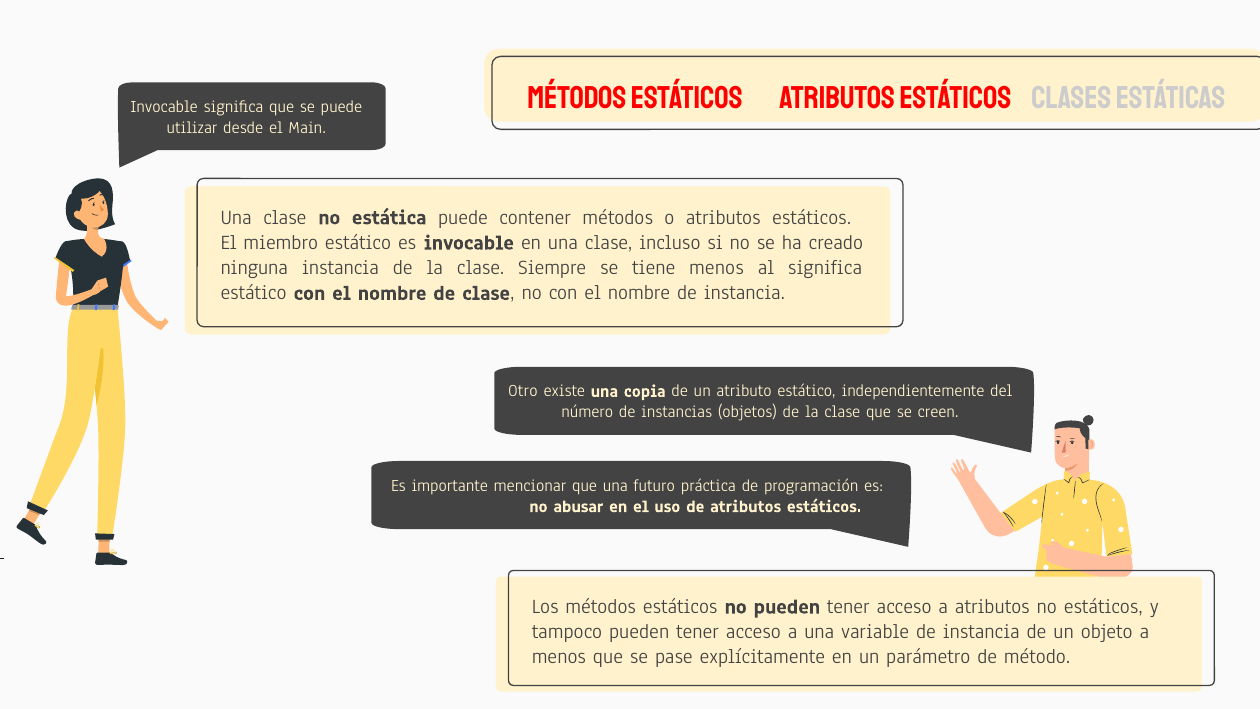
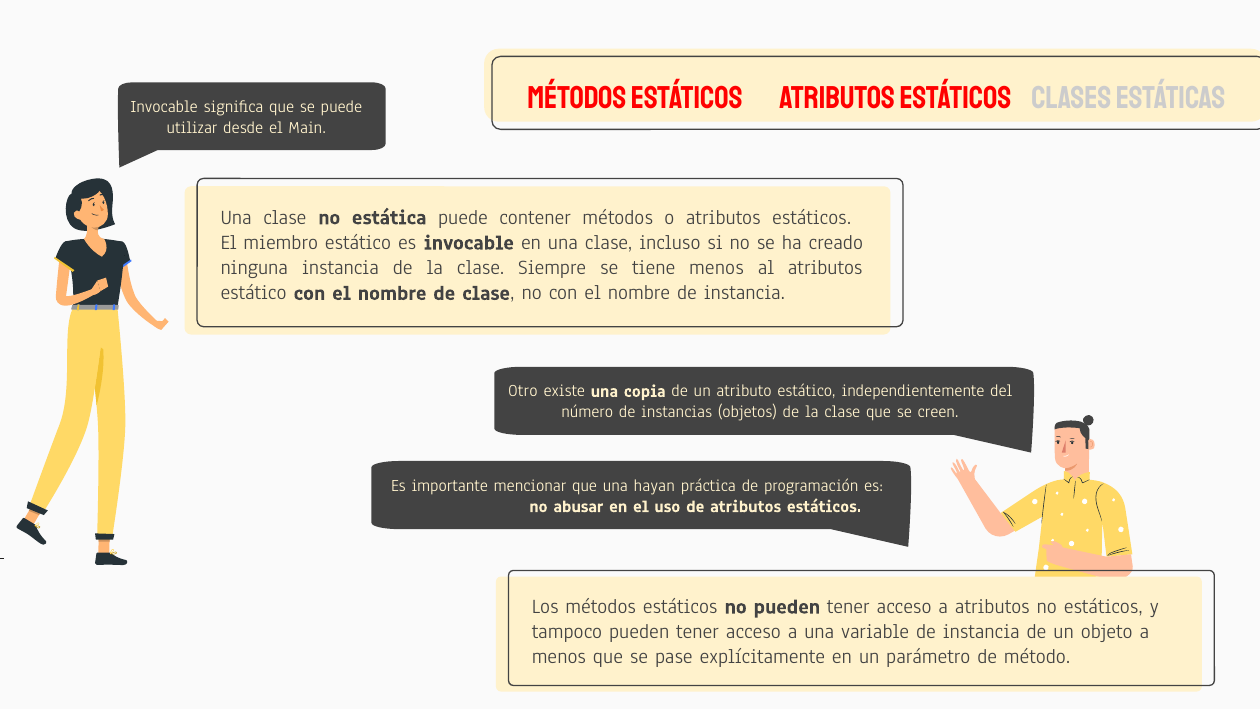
al significa: significa -> atributos (825, 268)
futuro: futuro -> hayan (654, 485)
